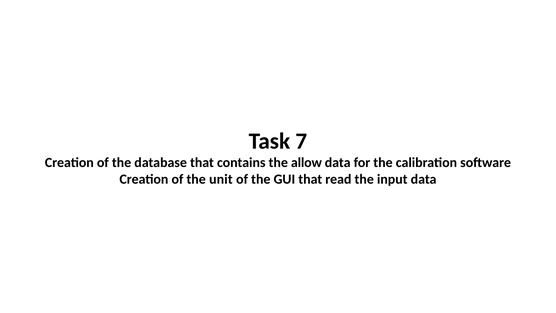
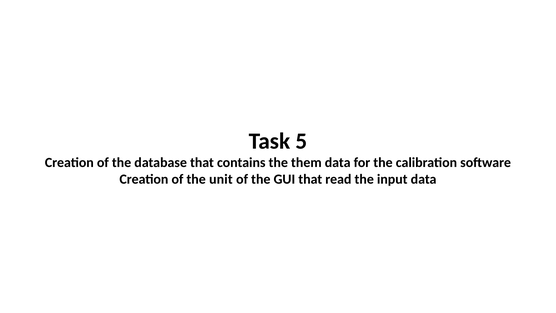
7: 7 -> 5 (301, 141)
allow: allow -> them (306, 163)
